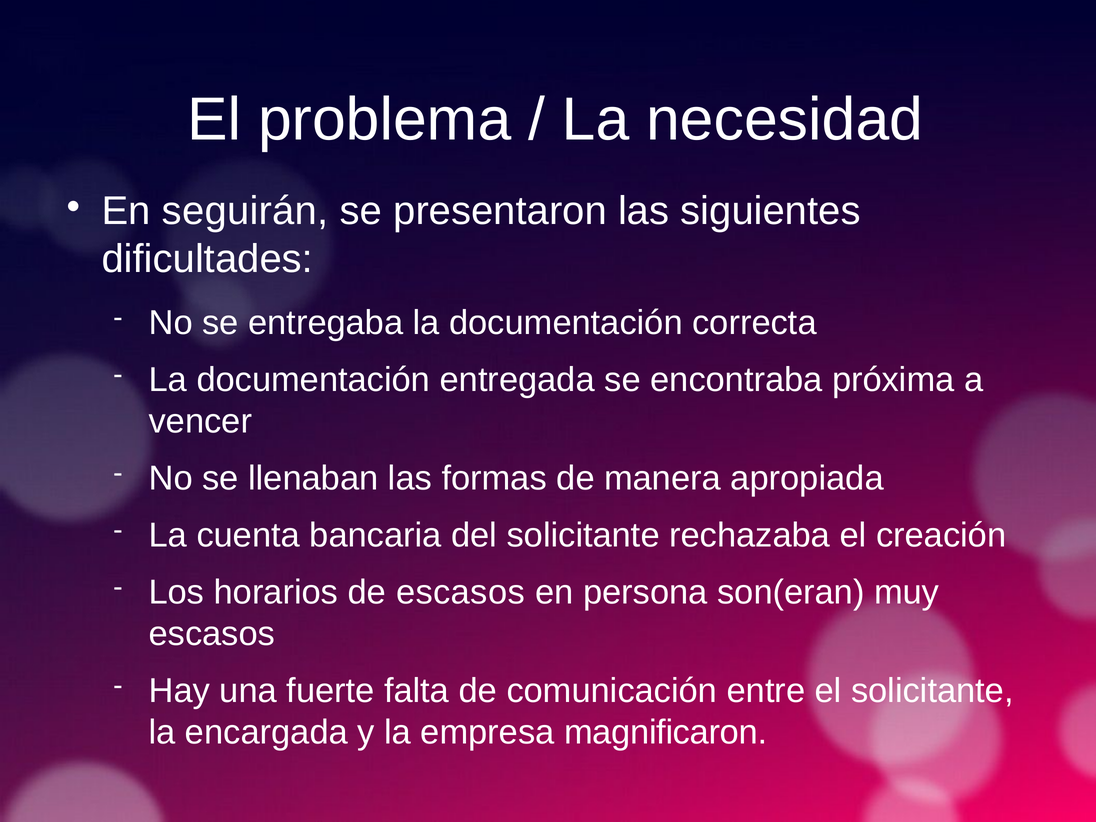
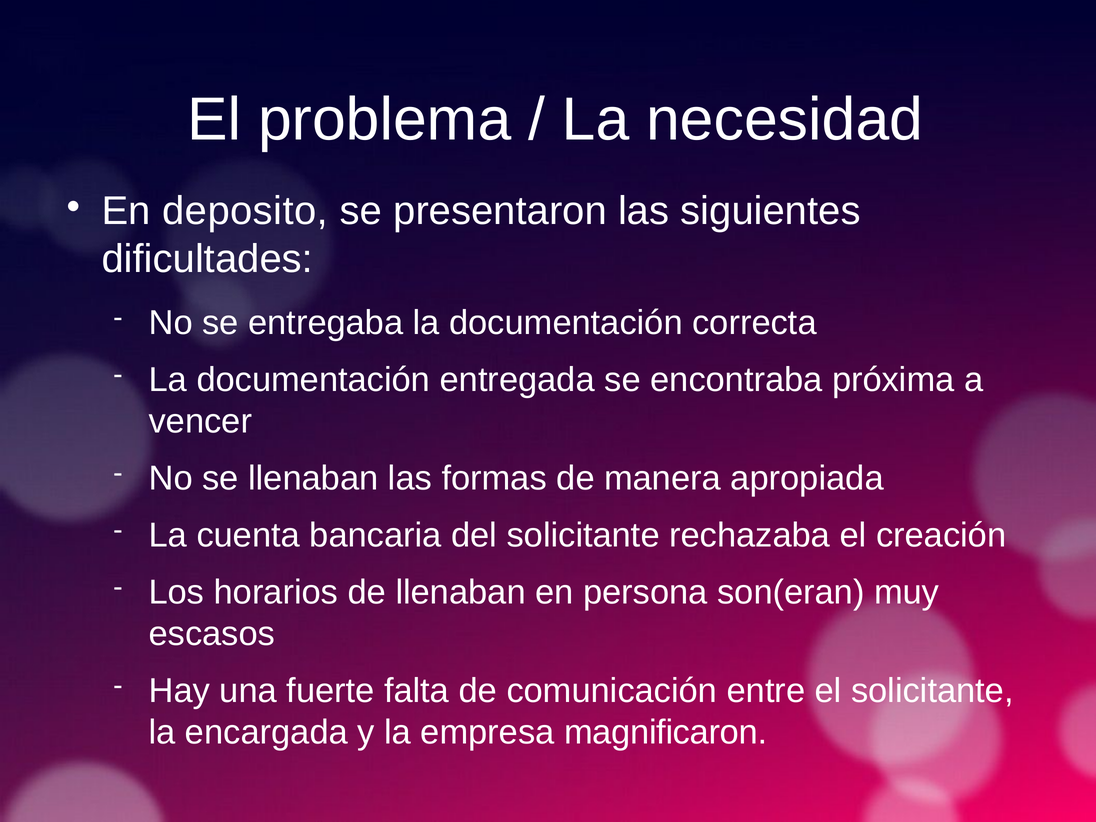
seguirán: seguirán -> deposito (245, 211)
de escasos: escasos -> llenaban (461, 592)
